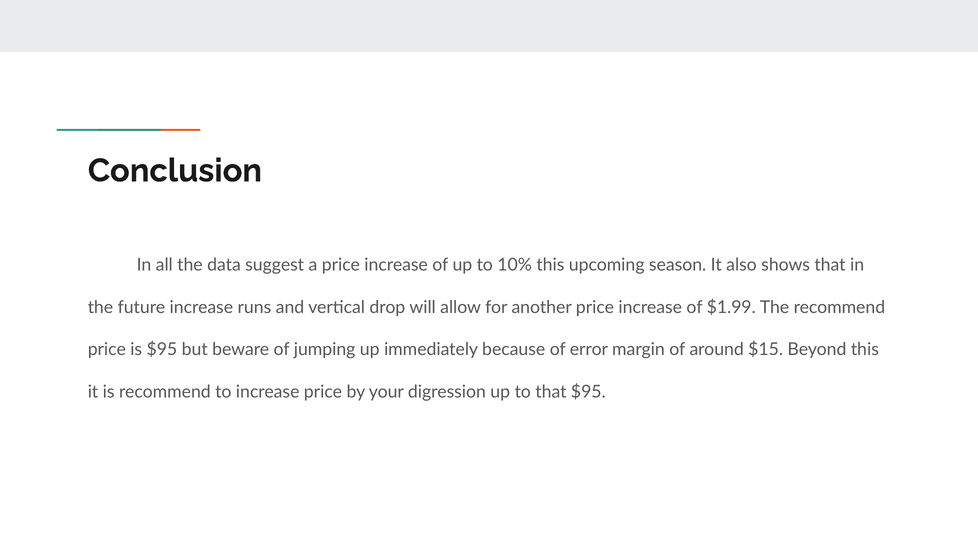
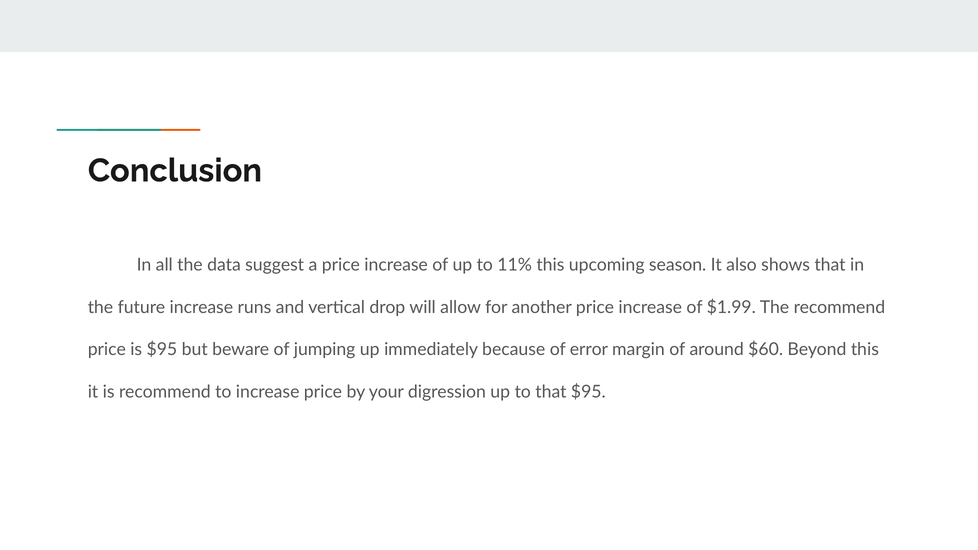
10%: 10% -> 11% (515, 265)
$15: $15 -> $60 (766, 350)
